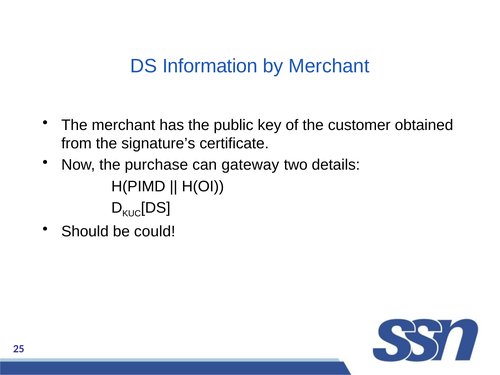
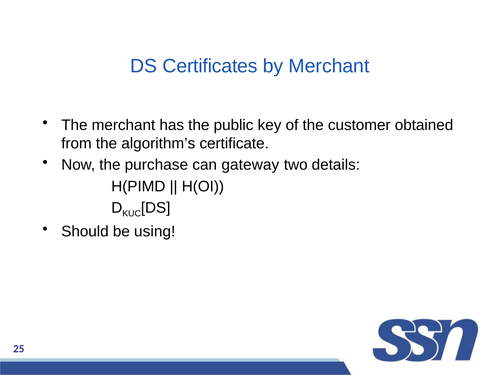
Information: Information -> Certificates (210, 66)
signature’s: signature’s -> algorithm’s (158, 144)
could: could -> using (155, 232)
